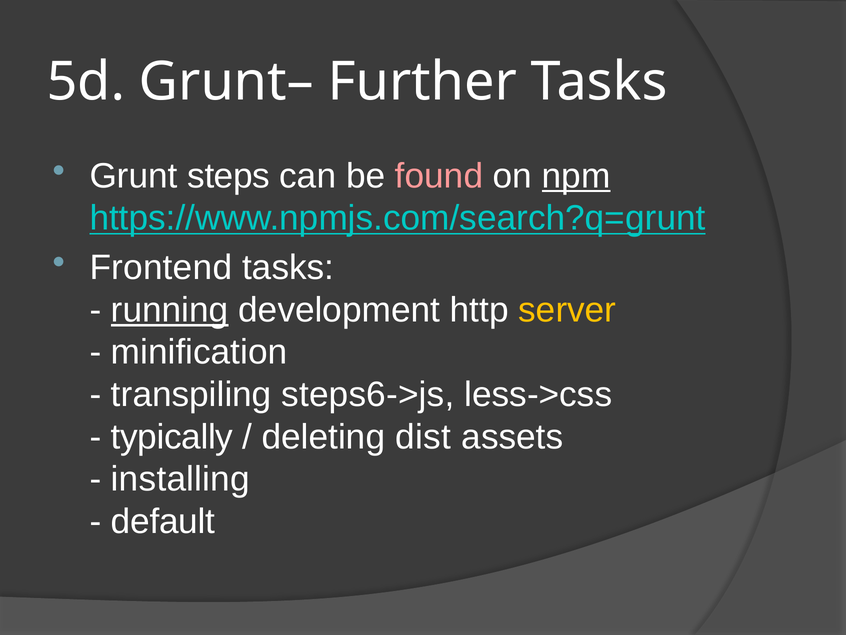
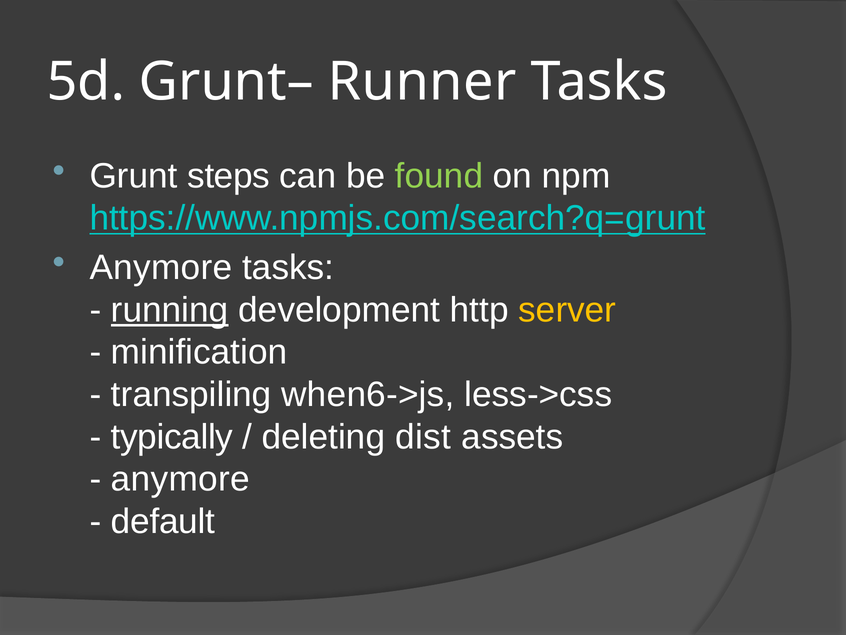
Further: Further -> Runner (422, 82)
found colour: pink -> light green (439, 176)
npm underline: present -> none (576, 176)
Frontend: Frontend -> Anymore (161, 267)
steps6->js: steps6->js -> when6->js (368, 394)
installing: installing -> anymore (180, 479)
